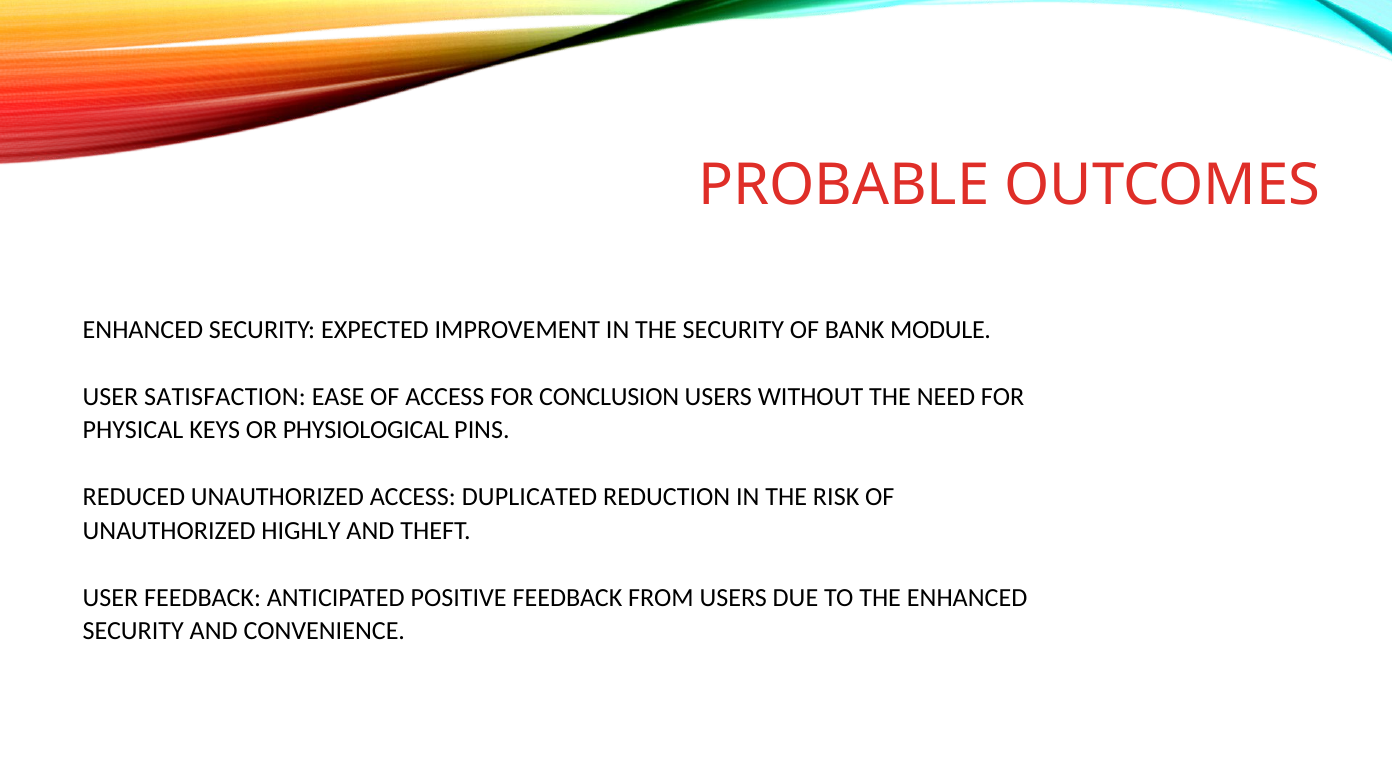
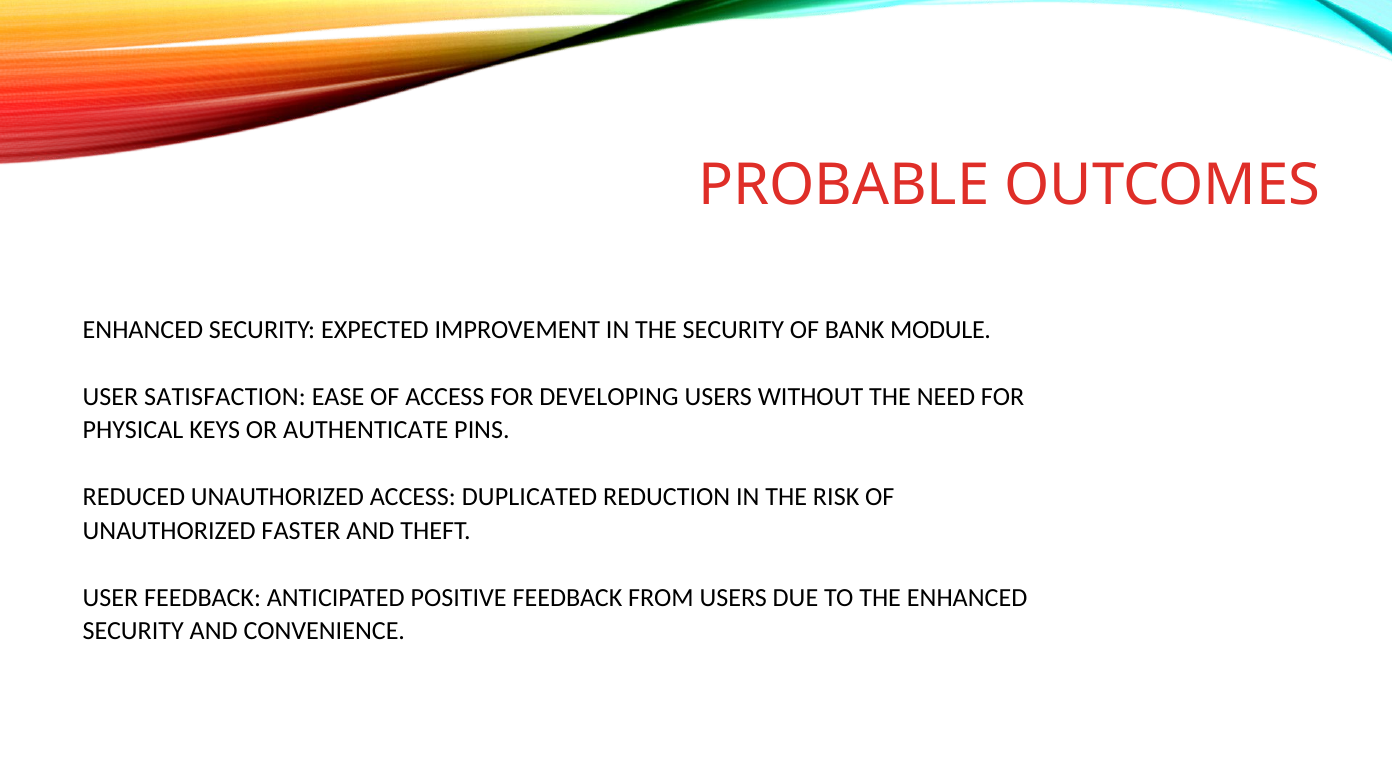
CONCLUSION: CONCLUSION -> DEVELOPING (609, 396)
PHYSIOLOGICAL: PHYSIOLOGICAL -> AUTHENTICATE (366, 430)
HIGHLY: HIGHLY -> FASTER (301, 530)
